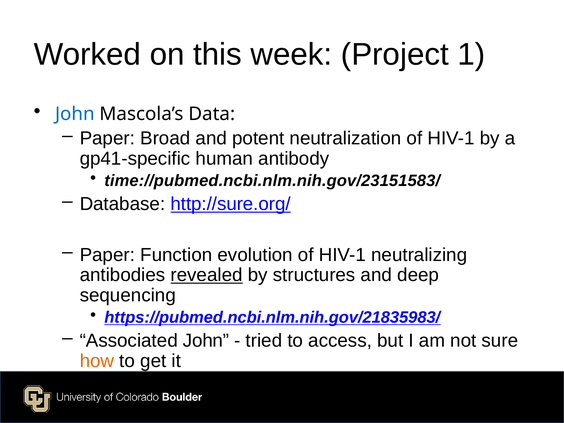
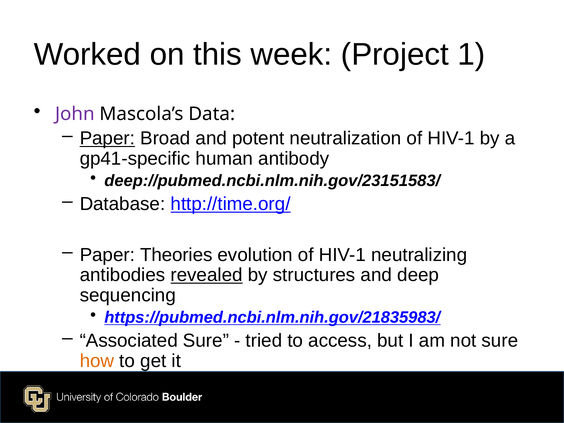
John colour: blue -> purple (75, 114)
Paper underline: none -> present (107, 138)
time://pubmed.ncbi.nlm.nih.gov/23151583/: time://pubmed.ncbi.nlm.nih.gov/23151583/ -> deep://pubmed.ncbi.nlm.nih.gov/23151583/ (272, 181)
http://sure.org/: http://sure.org/ -> http://time.org/ (231, 204)
Function: Function -> Theories (176, 255)
Associated John: John -> Sure (206, 341)
